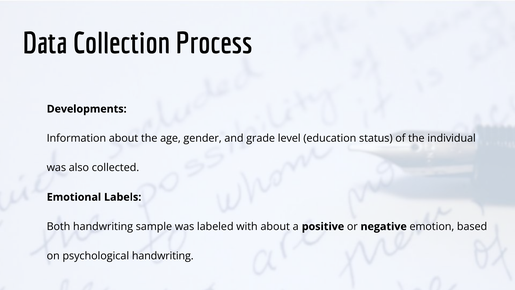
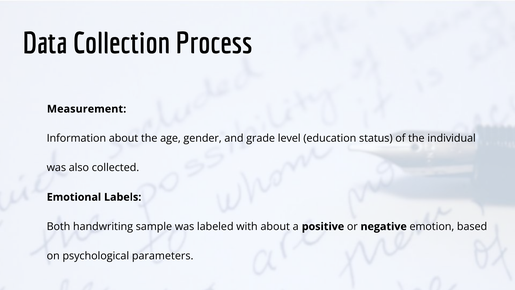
Developments: Developments -> Measurement (87, 109)
psychological handwriting: handwriting -> parameters (163, 256)
